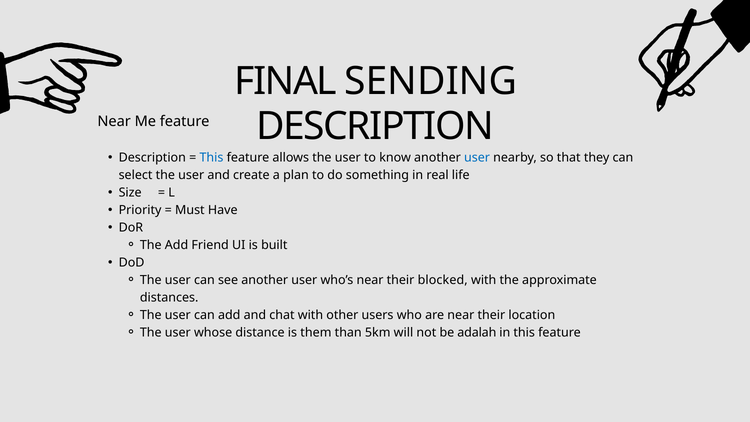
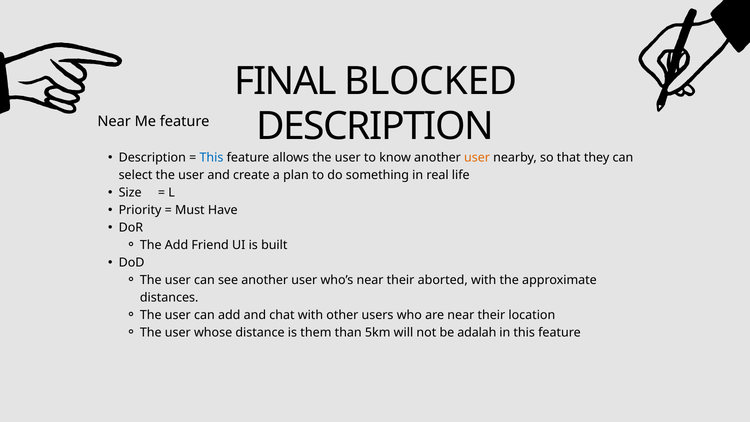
SENDING: SENDING -> BLOCKED (431, 81)
user colour: blue -> orange (477, 158)
blocked: blocked -> aborted (443, 280)
